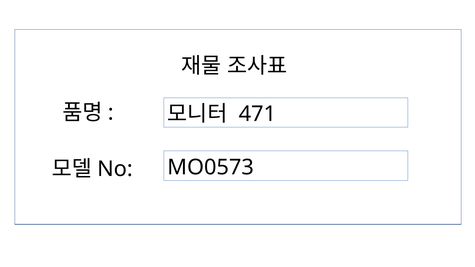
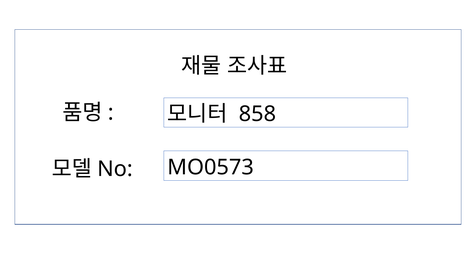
471: 471 -> 858 (257, 114)
